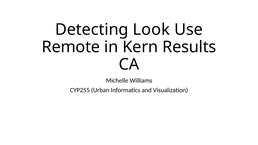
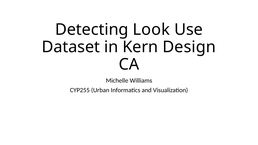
Remote: Remote -> Dataset (71, 47)
Results: Results -> Design (189, 47)
